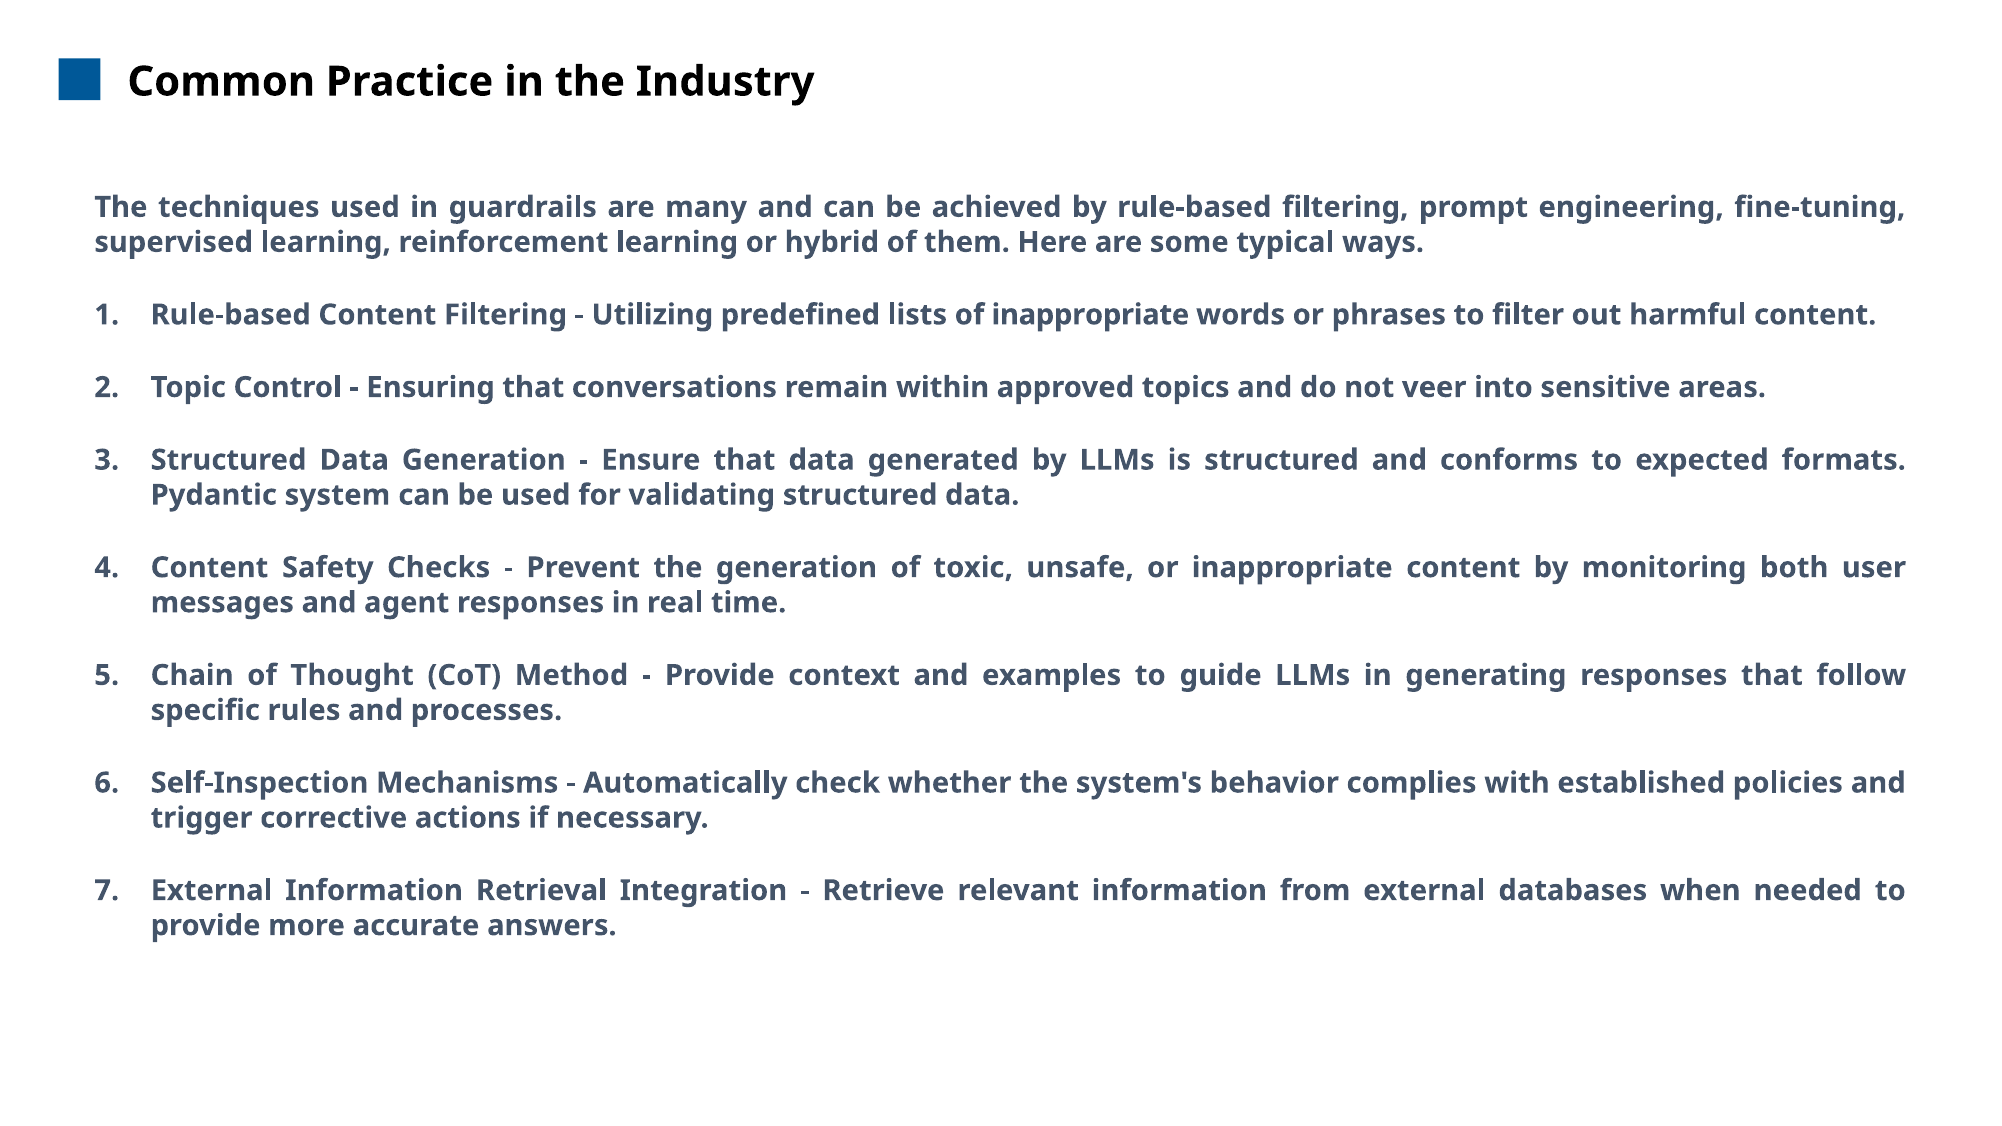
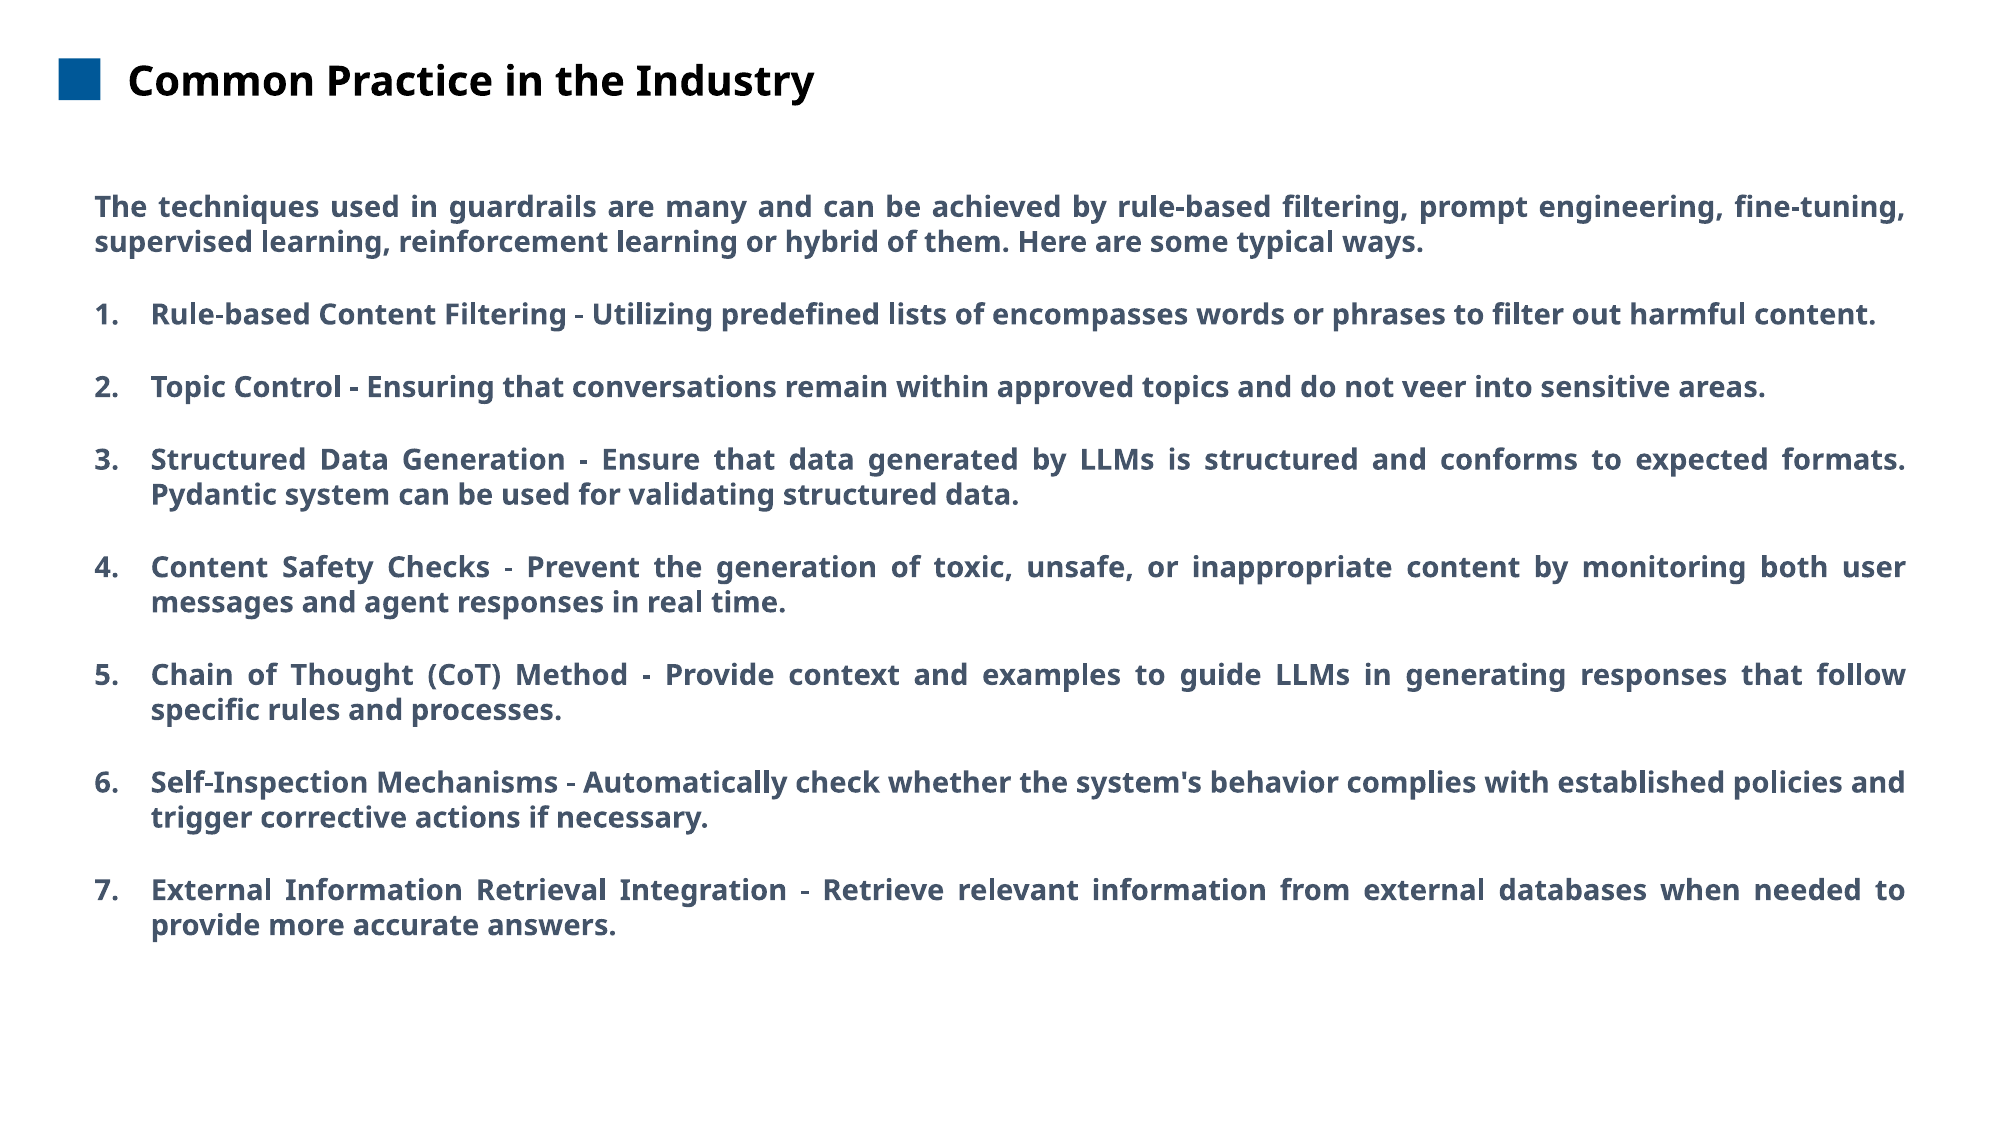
of inappropriate: inappropriate -> encompasses (1090, 315)
